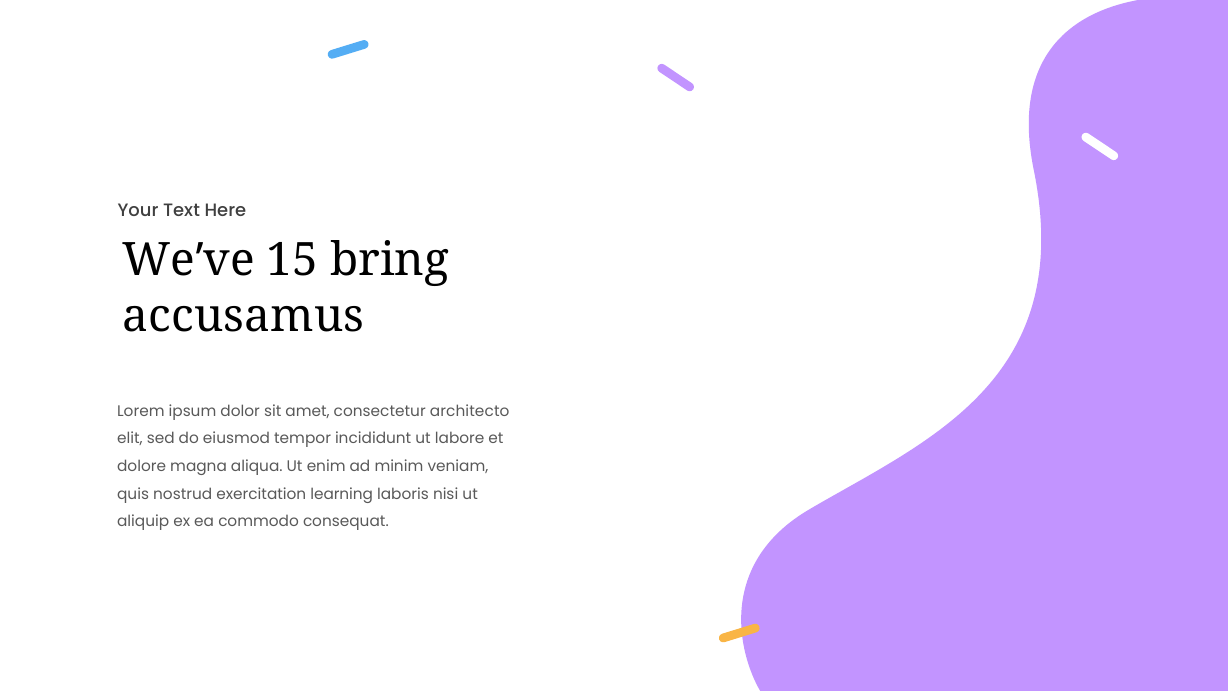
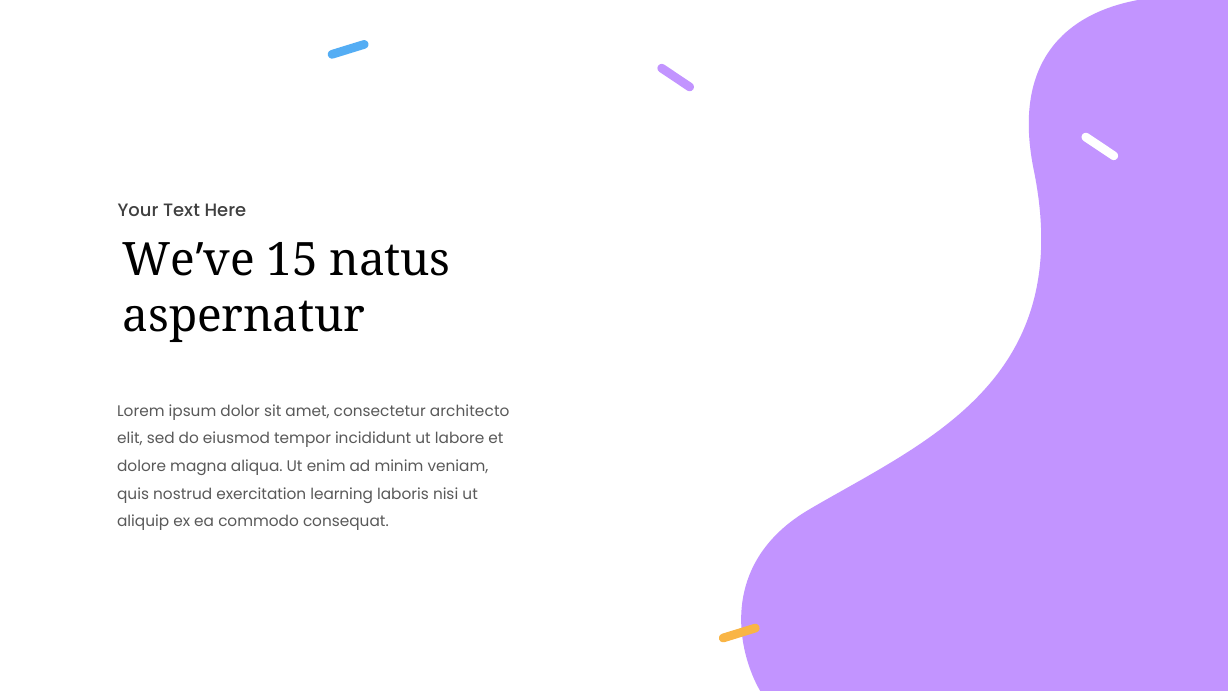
bring: bring -> natus (390, 260)
accusamus: accusamus -> aspernatur (244, 316)
